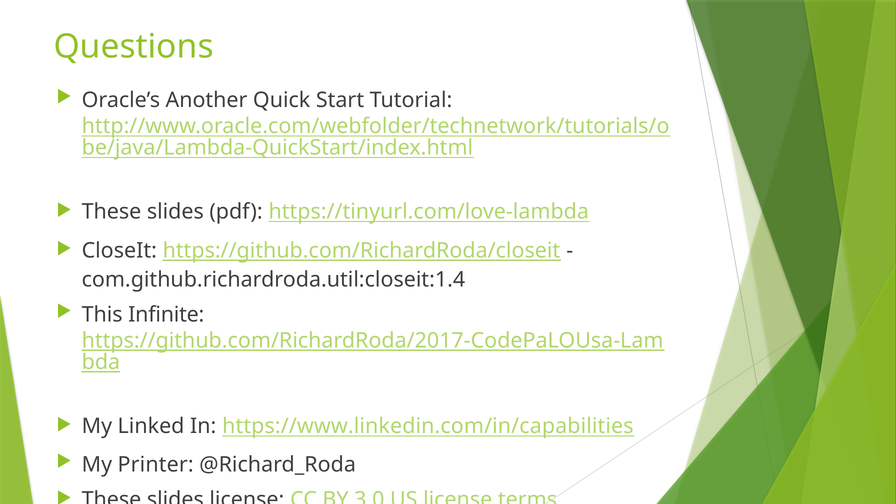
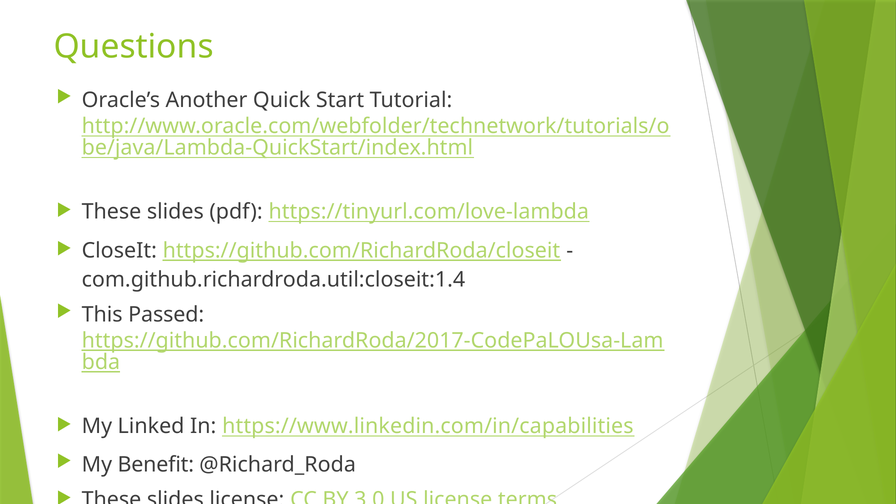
Infinite: Infinite -> Passed (166, 315)
Printer: Printer -> Benefit (156, 465)
